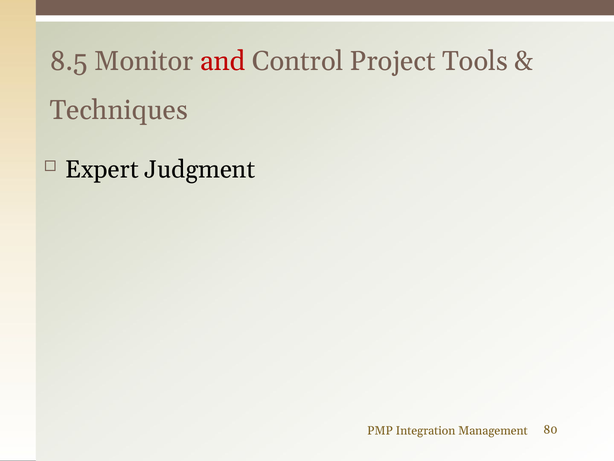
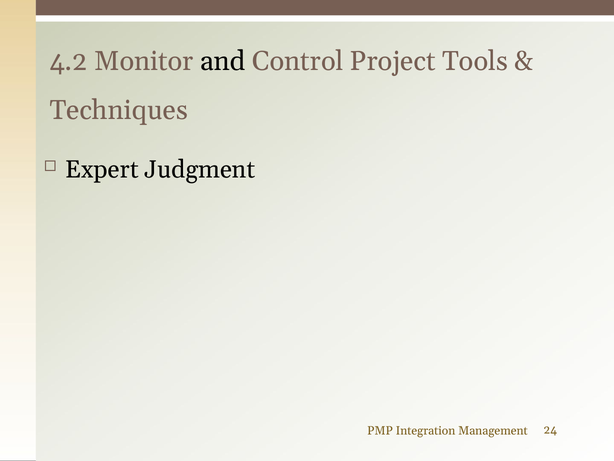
8.5: 8.5 -> 4.2 (69, 61)
and colour: red -> black (223, 61)
80: 80 -> 24 (550, 429)
